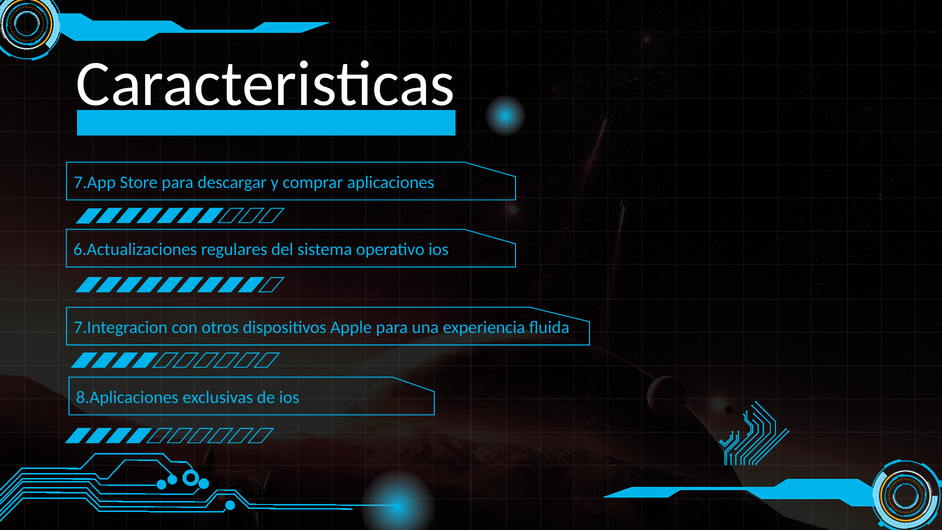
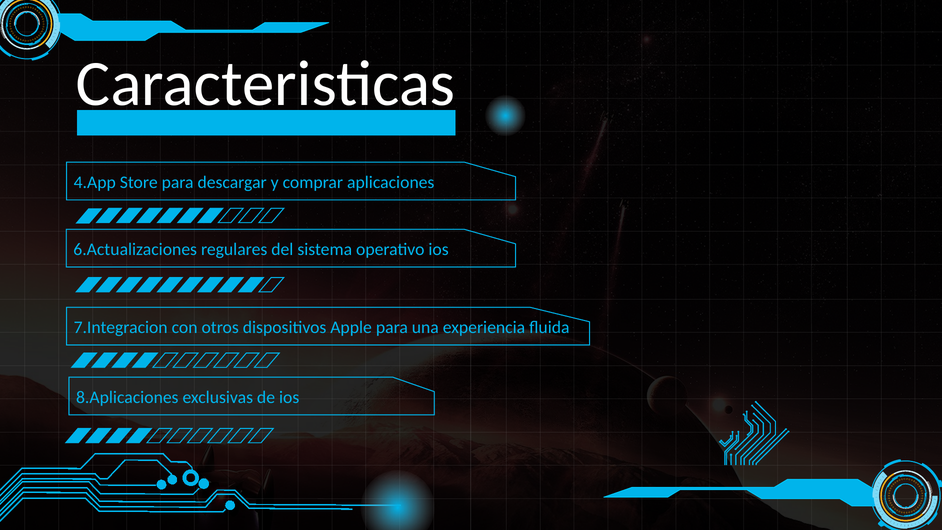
7.App: 7.App -> 4.App (95, 182)
